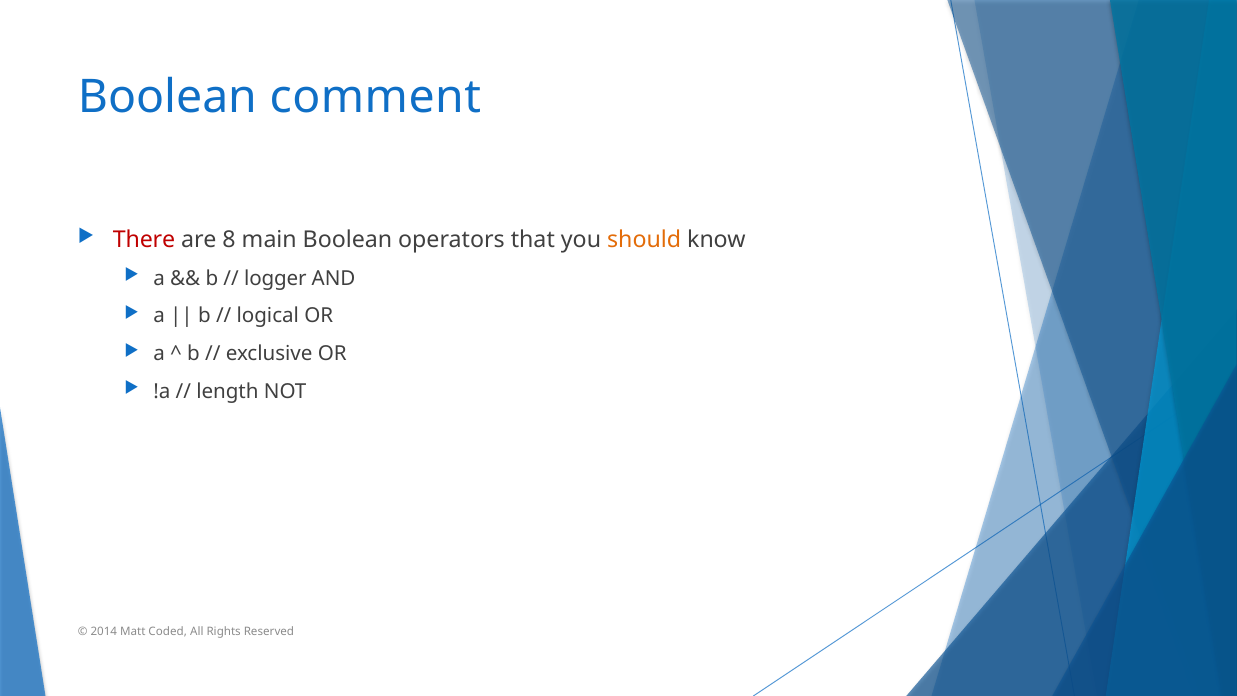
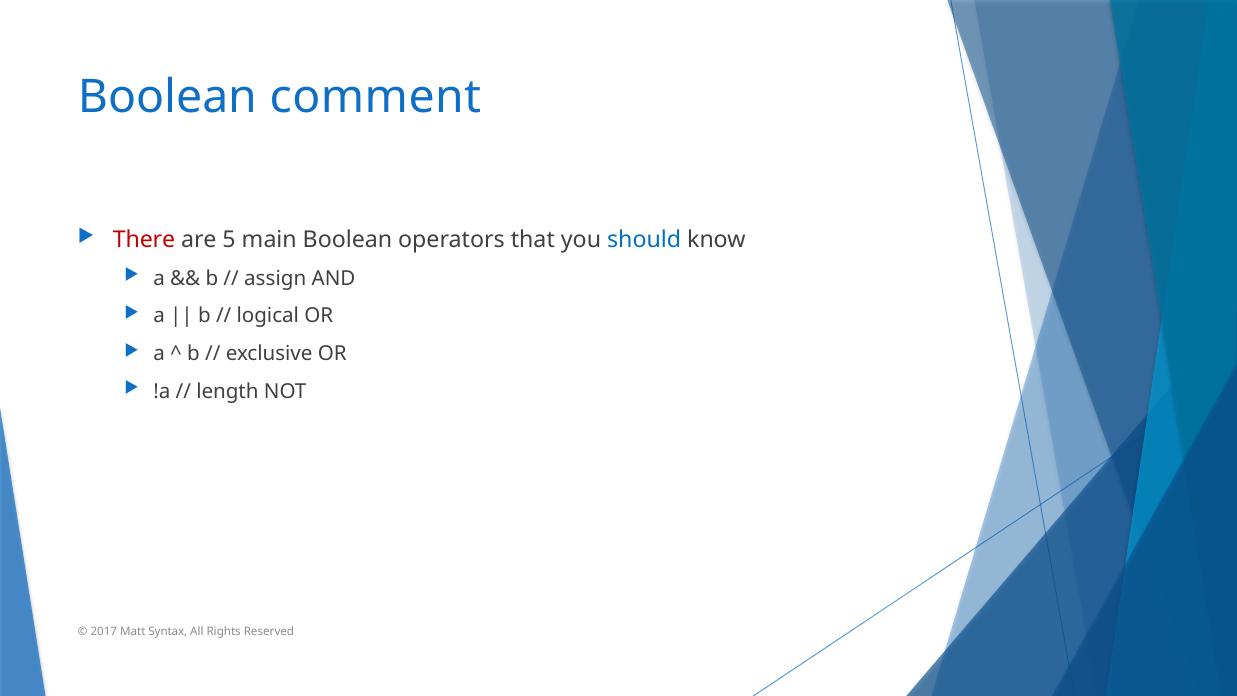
8: 8 -> 5 (229, 239)
should colour: orange -> blue (644, 239)
logger: logger -> assign (275, 278)
2014: 2014 -> 2017 (104, 631)
Coded: Coded -> Syntax (168, 631)
